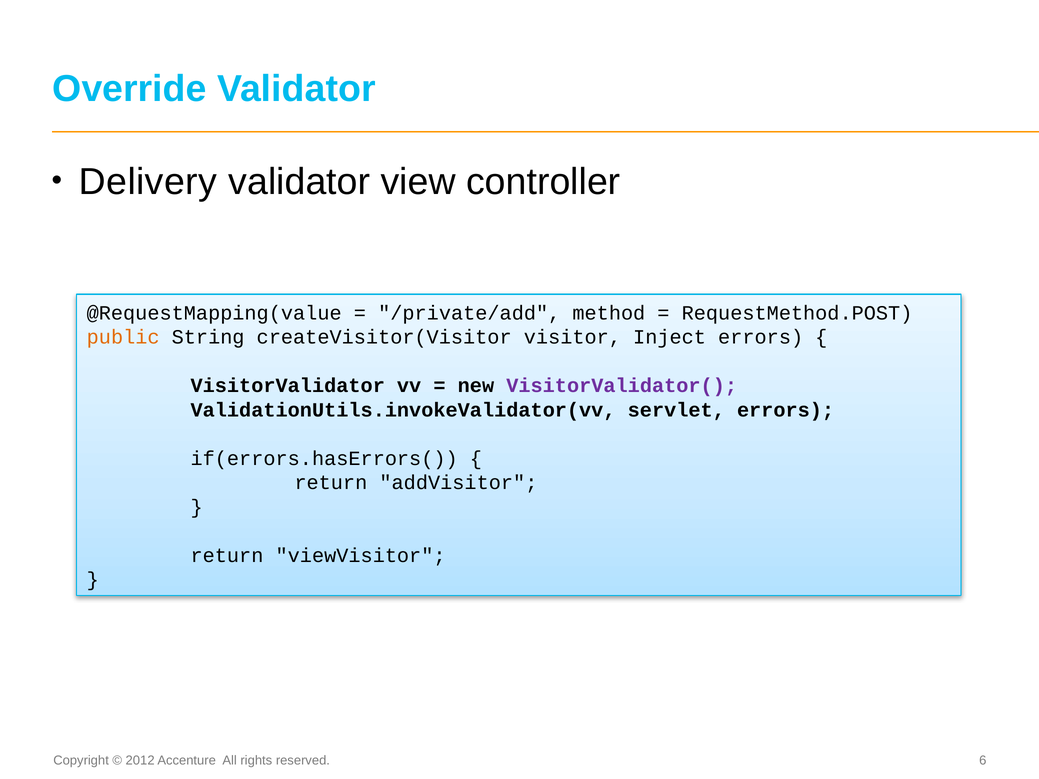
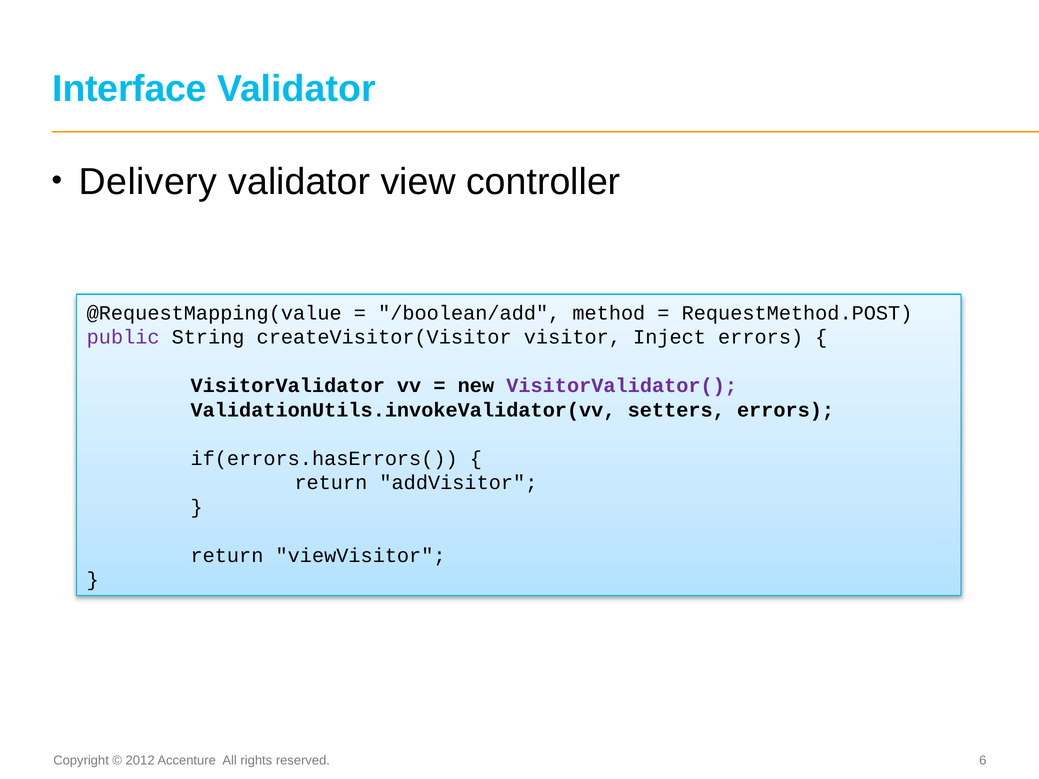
Override: Override -> Interface (130, 89)
/private/add: /private/add -> /boolean/add (469, 313)
public colour: orange -> purple (123, 337)
servlet: servlet -> setters (676, 410)
